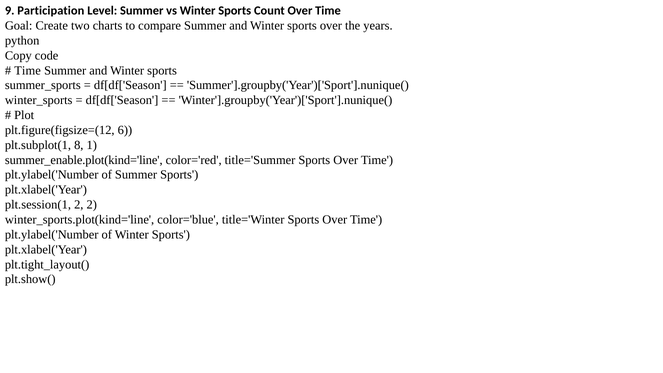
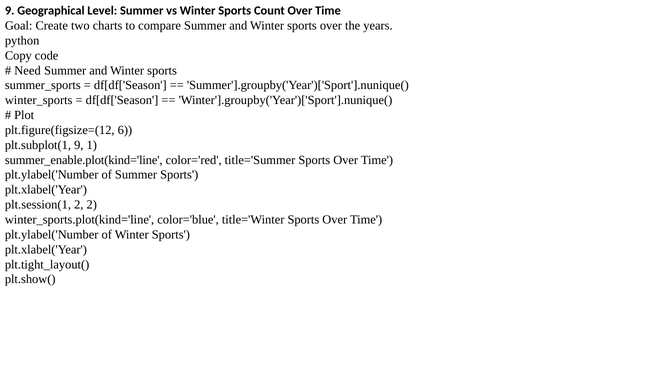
Participation: Participation -> Geographical (51, 11)
Time: Time -> Need (28, 70)
plt.subplot(1 8: 8 -> 9 (79, 145)
